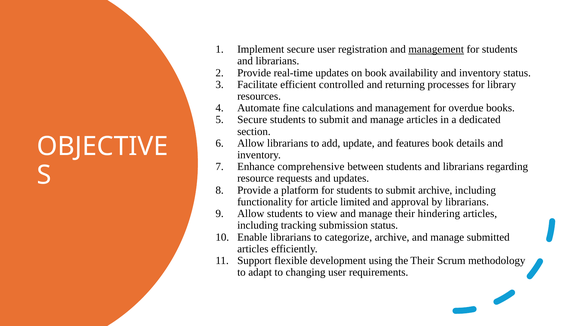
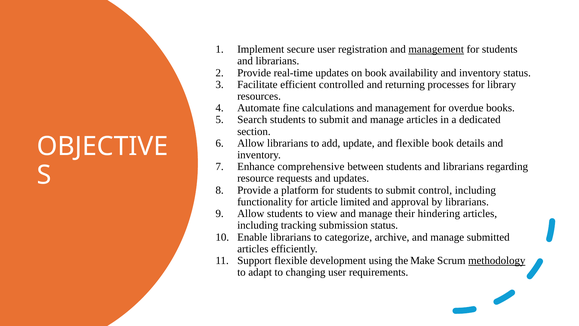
Secure: Secure -> Search (252, 120)
and features: features -> flexible (412, 143)
submit archive: archive -> control (435, 190)
the Their: Their -> Make (422, 260)
methodology underline: none -> present (497, 260)
